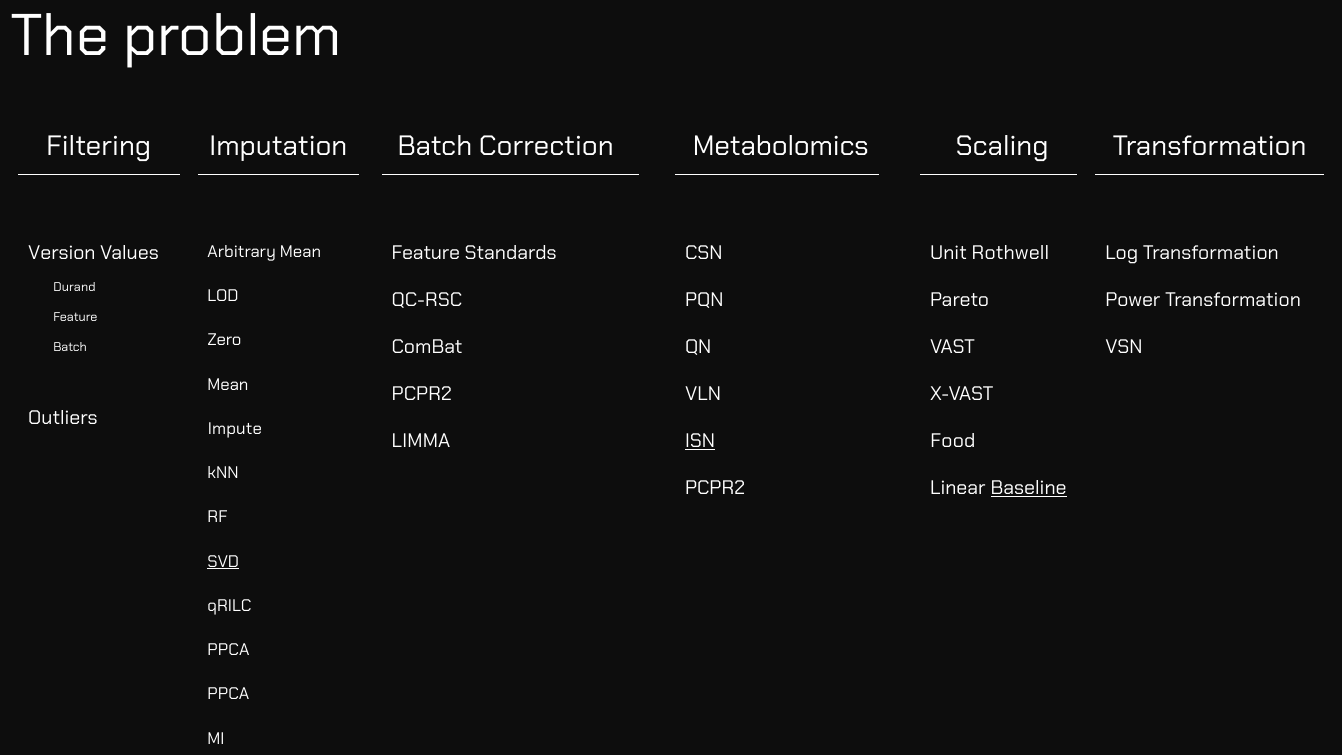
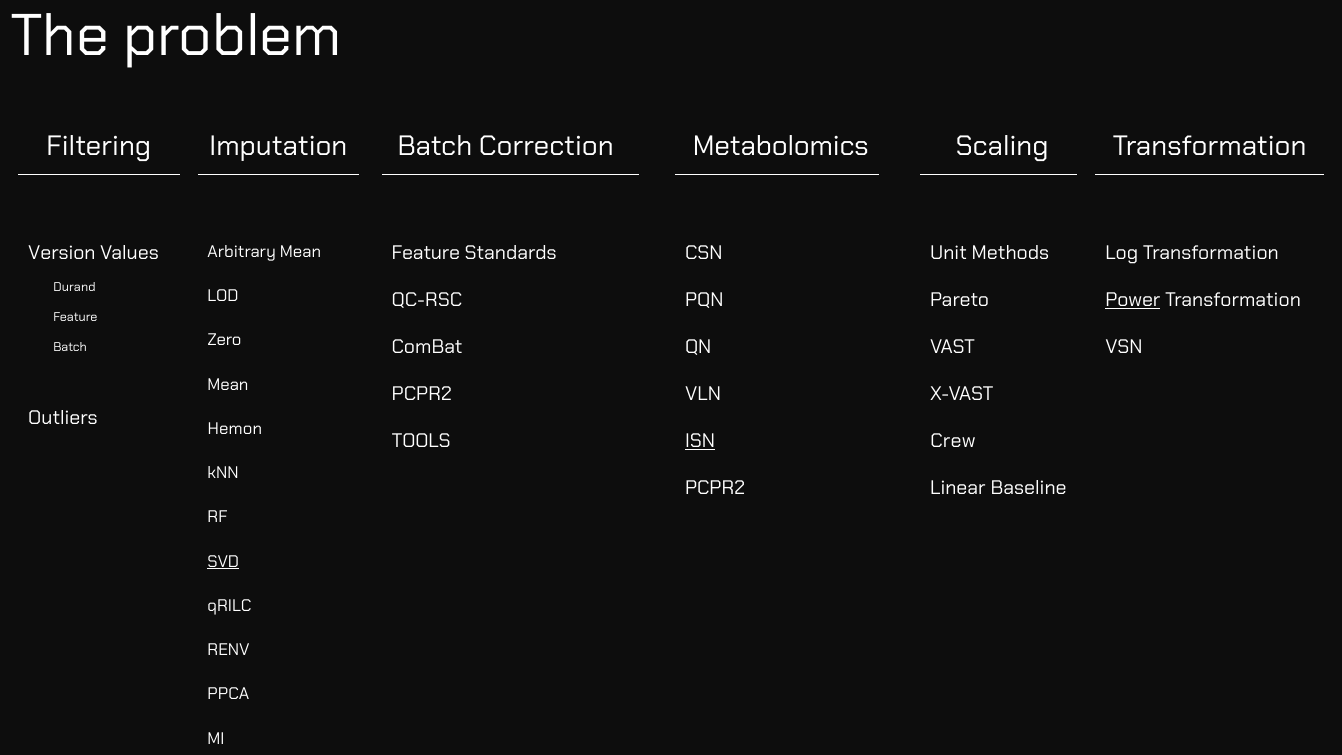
Rothwell: Rothwell -> Methods (1010, 253)
Power underline: none -> present (1133, 300)
Impute: Impute -> Hemon (235, 429)
LIMMA: LIMMA -> TOOLS (421, 441)
Food: Food -> Crew (953, 441)
Baseline underline: present -> none (1029, 488)
PPCA: PPCA -> RENV (229, 650)
